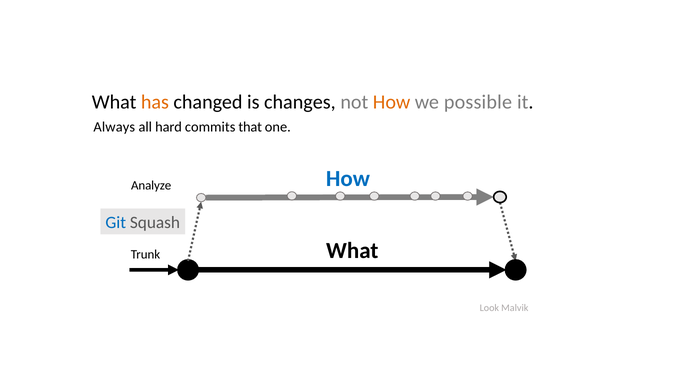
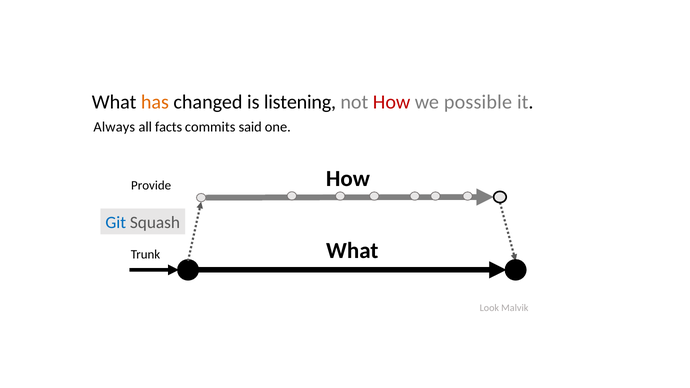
changes: changes -> listening (300, 102)
How colour: orange -> red (392, 102)
hard: hard -> facts (169, 127)
that: that -> said (250, 127)
How colour: blue -> black (348, 179)
Analyze: Analyze -> Provide (151, 185)
